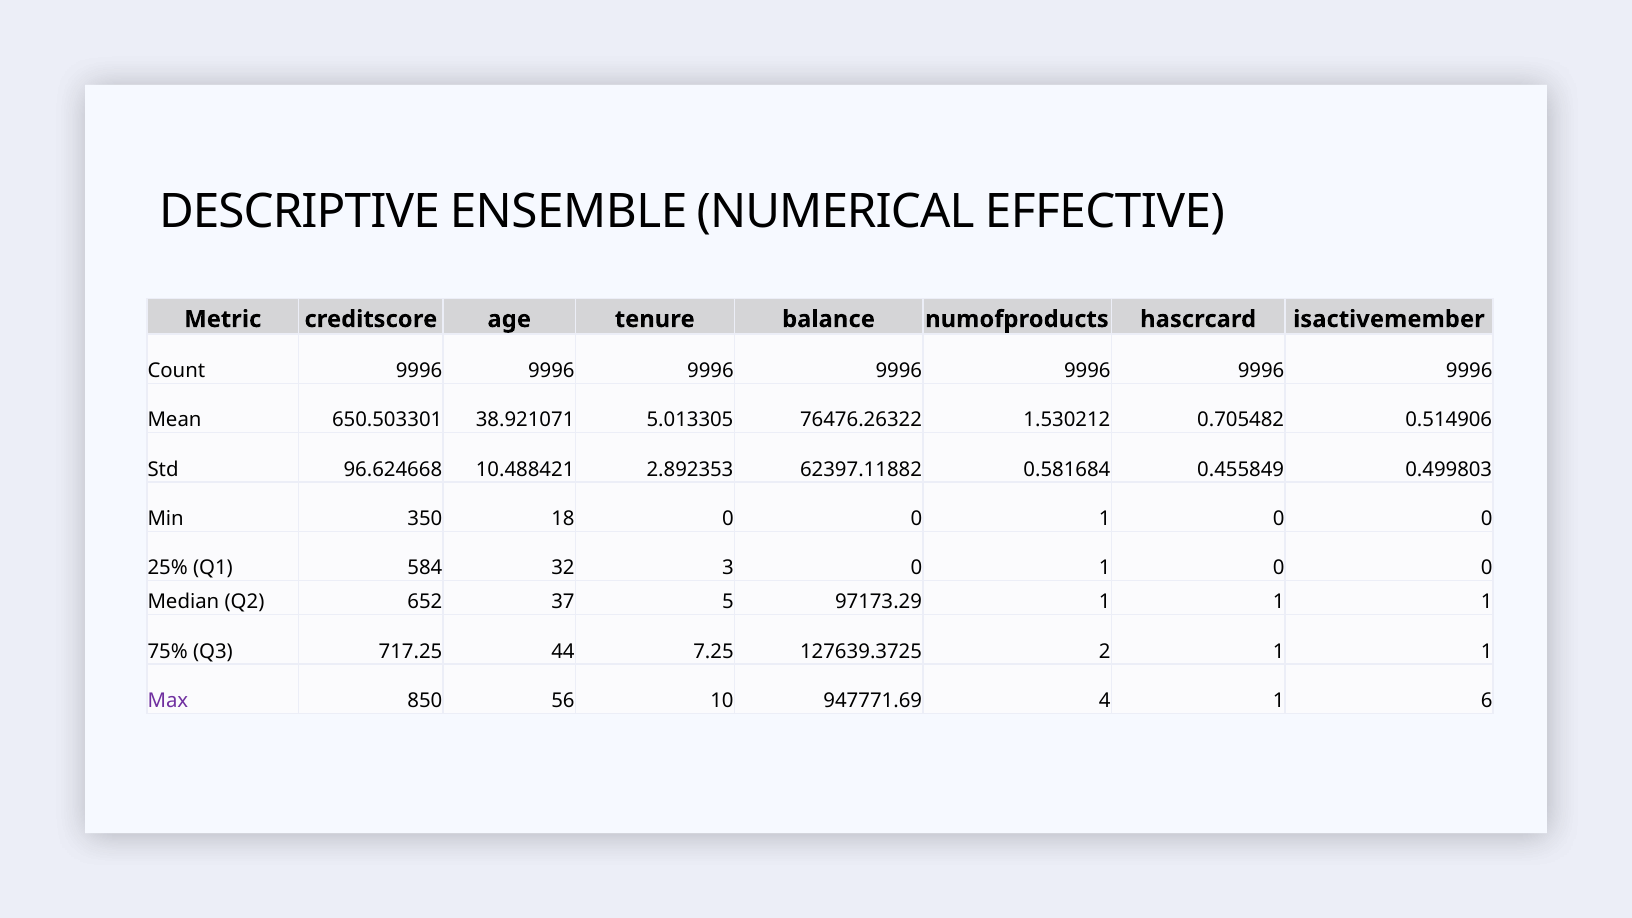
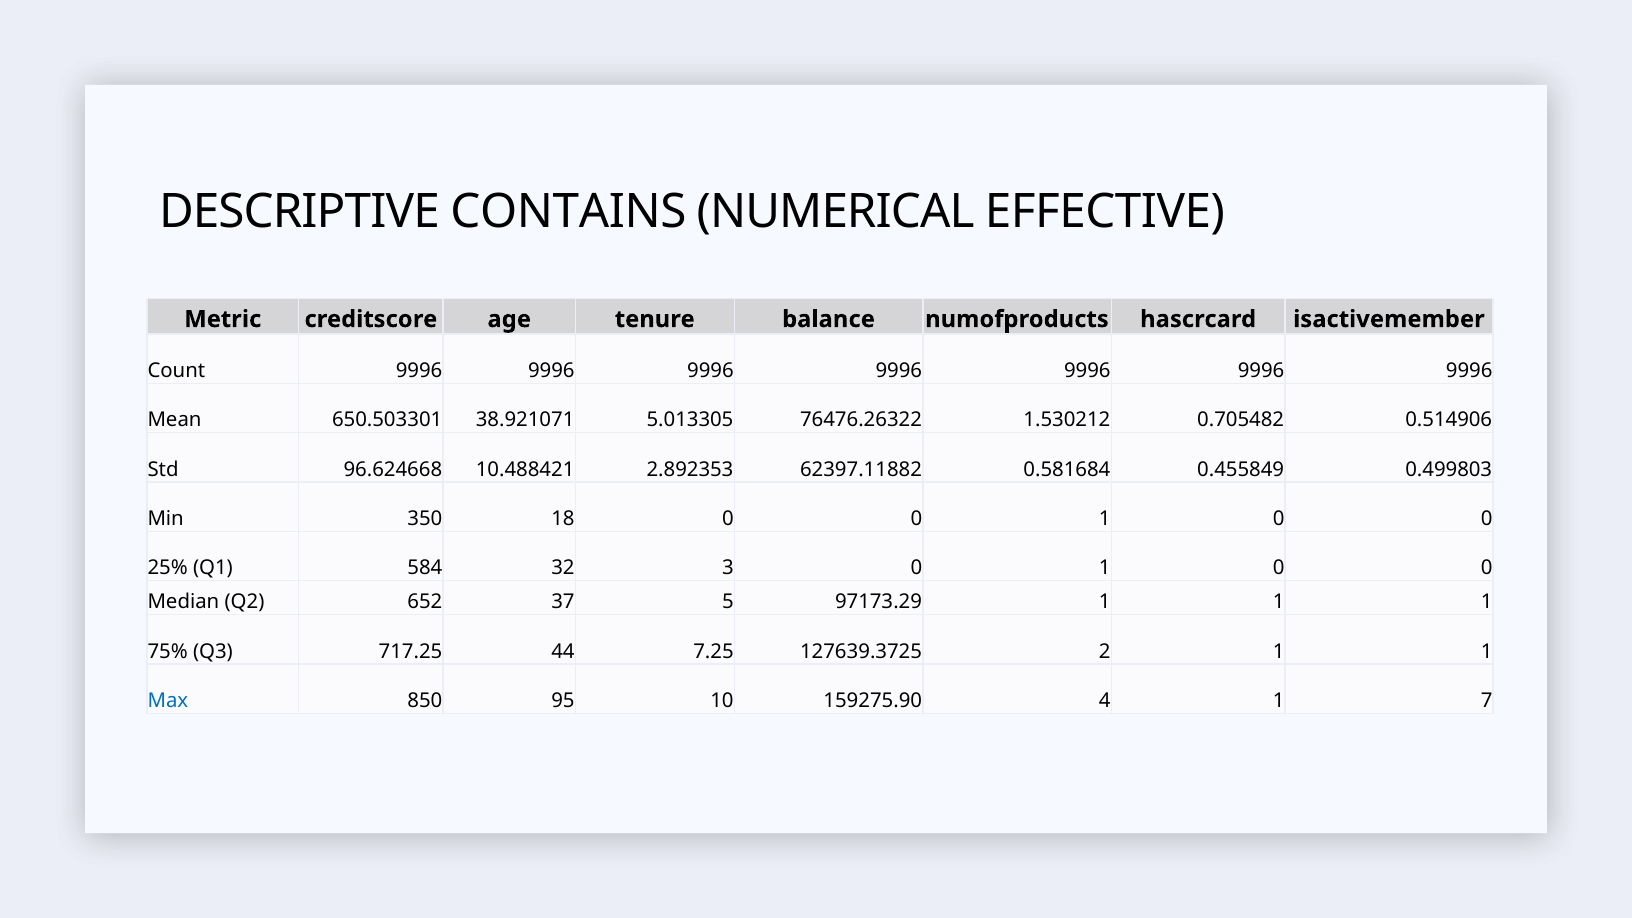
ENSEMBLE: ENSEMBLE -> CONTAINS (568, 212)
Max colour: purple -> blue (168, 701)
56: 56 -> 95 (563, 701)
947771.69: 947771.69 -> 159275.90 (873, 701)
6: 6 -> 7 (1487, 701)
